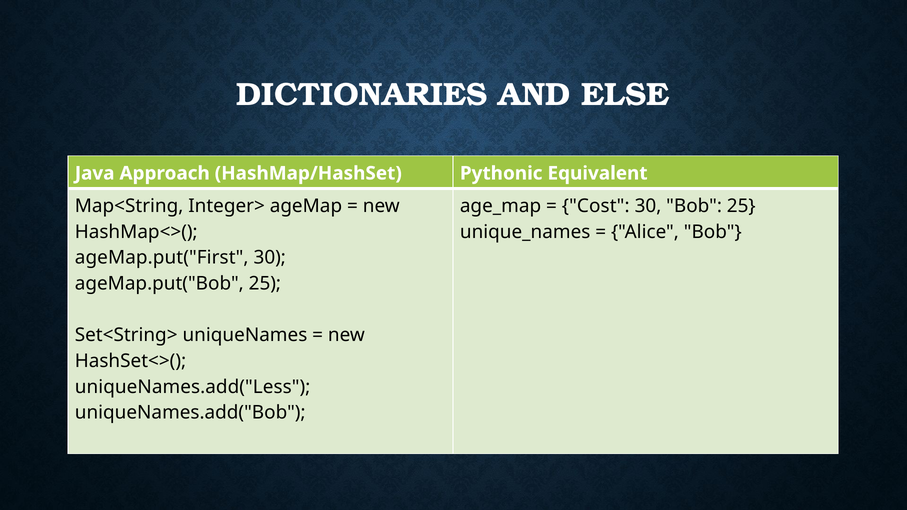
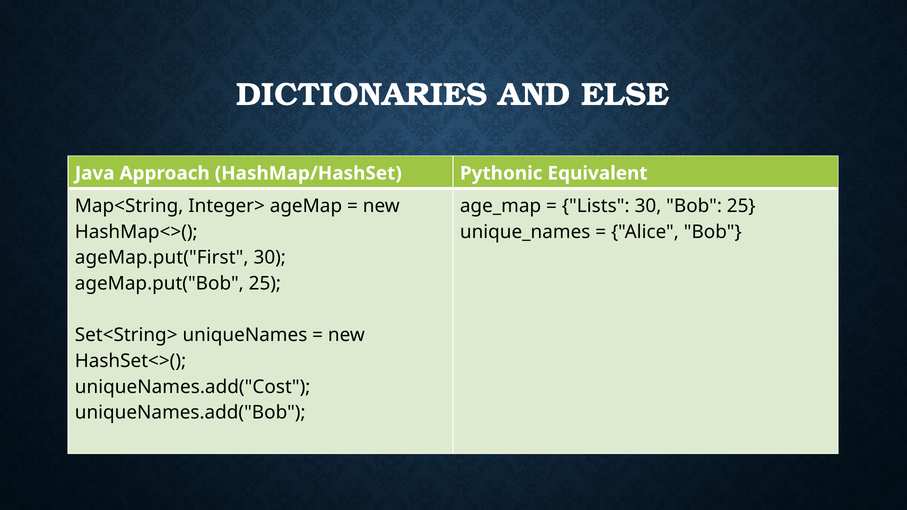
Cost: Cost -> Lists (596, 206)
uniqueNames.add("Less: uniqueNames.add("Less -> uniqueNames.add("Cost (193, 387)
